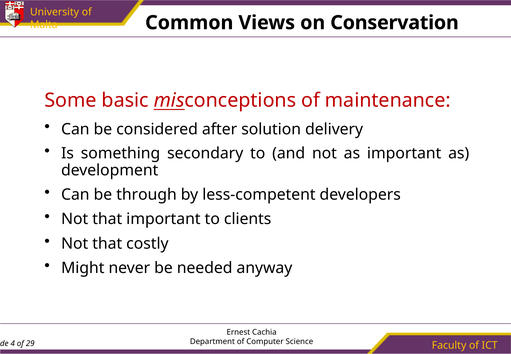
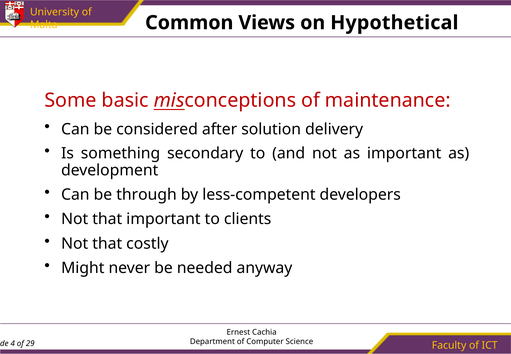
Conservation: Conservation -> Hypothetical (394, 23)
